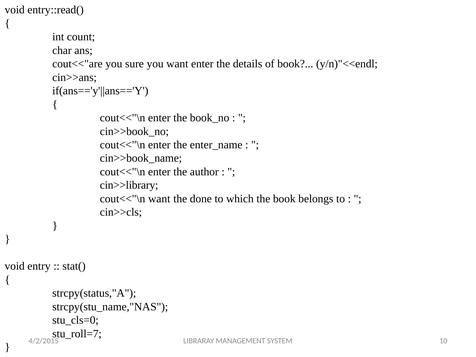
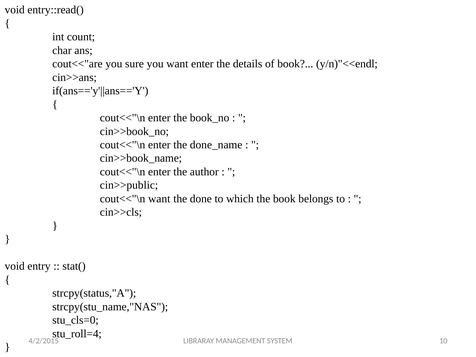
enter_name: enter_name -> done_name (216, 145)
cin>>library: cin>>library -> cin>>public (129, 185)
stu_roll=7: stu_roll=7 -> stu_roll=4 (77, 334)
